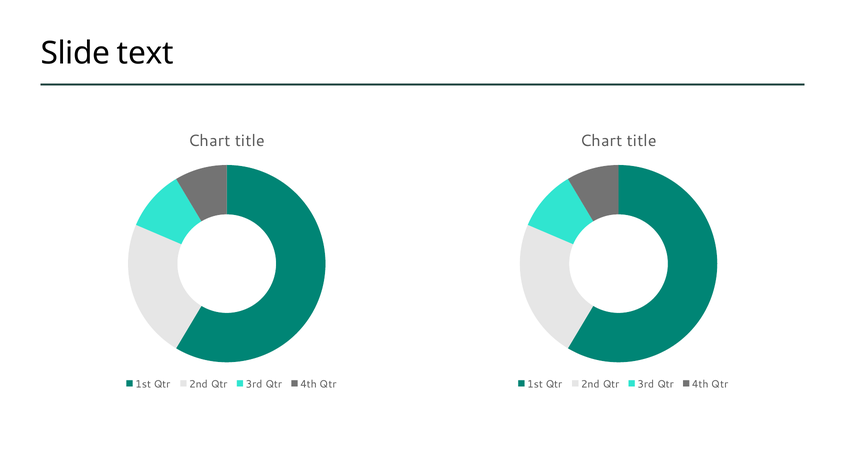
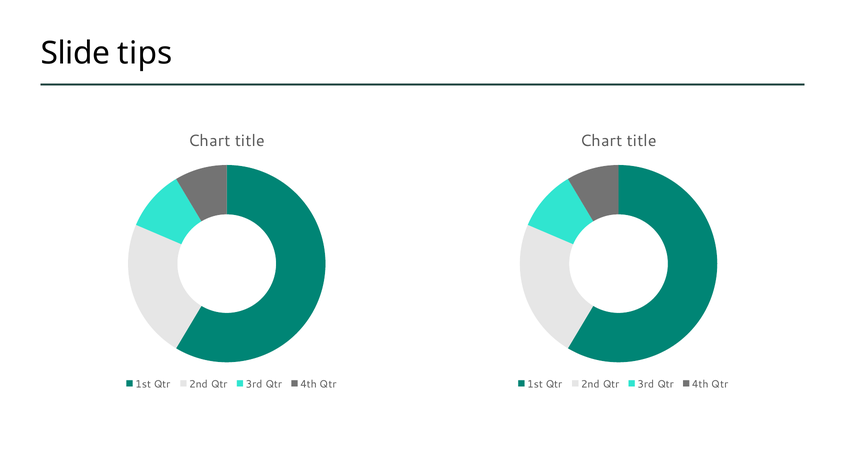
text: text -> tips (145, 53)
